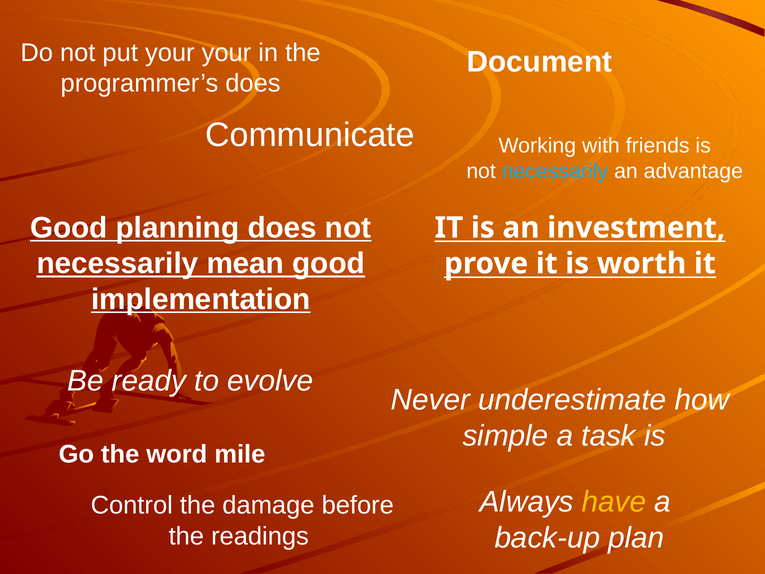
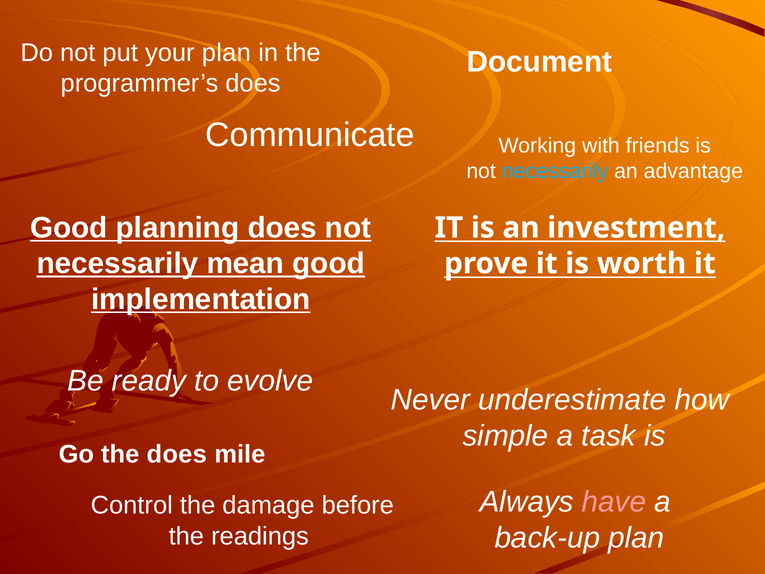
your your: your -> plan (226, 53)
the word: word -> does (177, 454)
have colour: yellow -> pink (614, 502)
